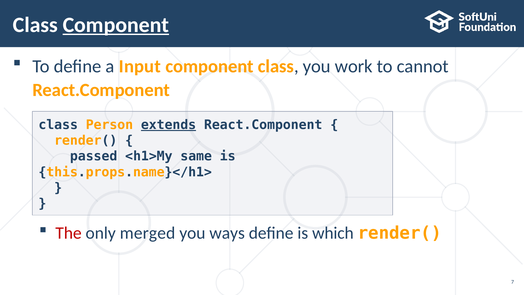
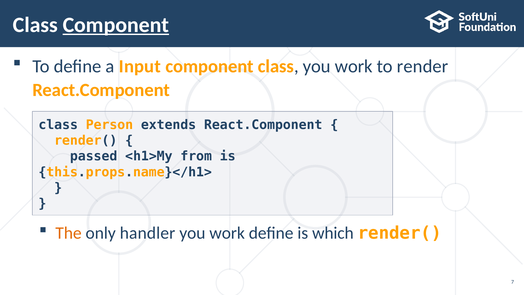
cannot: cannot -> render (423, 66)
extends underline: present -> none (169, 125)
same: same -> from (196, 156)
The colour: red -> orange (69, 233)
merged: merged -> handler (148, 233)
ways: ways -> work (227, 233)
